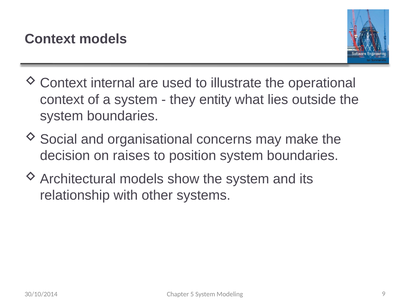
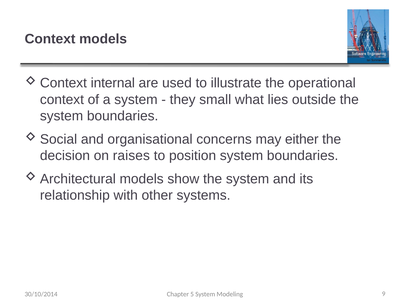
entity: entity -> small (215, 99)
make: make -> either (302, 139)
